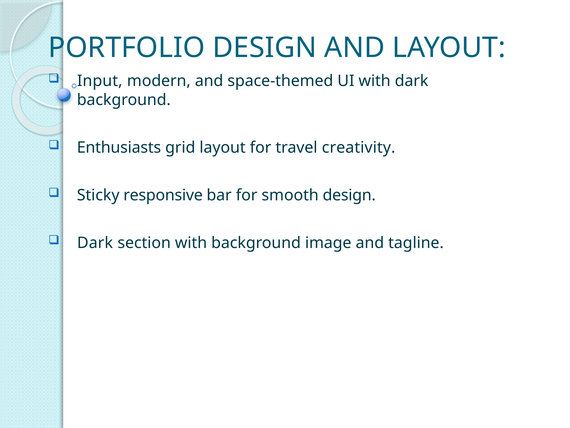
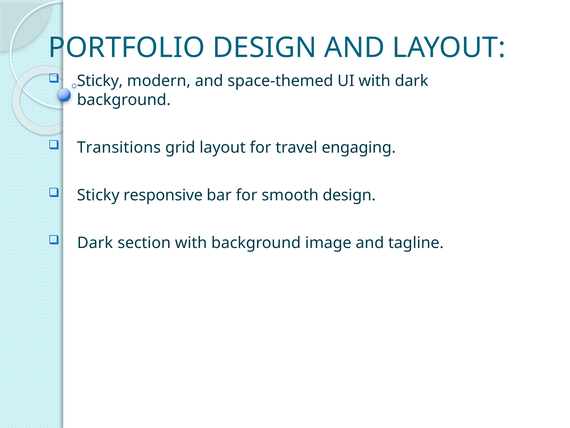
Input: Input -> Sticky (100, 81)
Enthusiasts: Enthusiasts -> Transitions (119, 147)
creativity: creativity -> engaging (359, 147)
